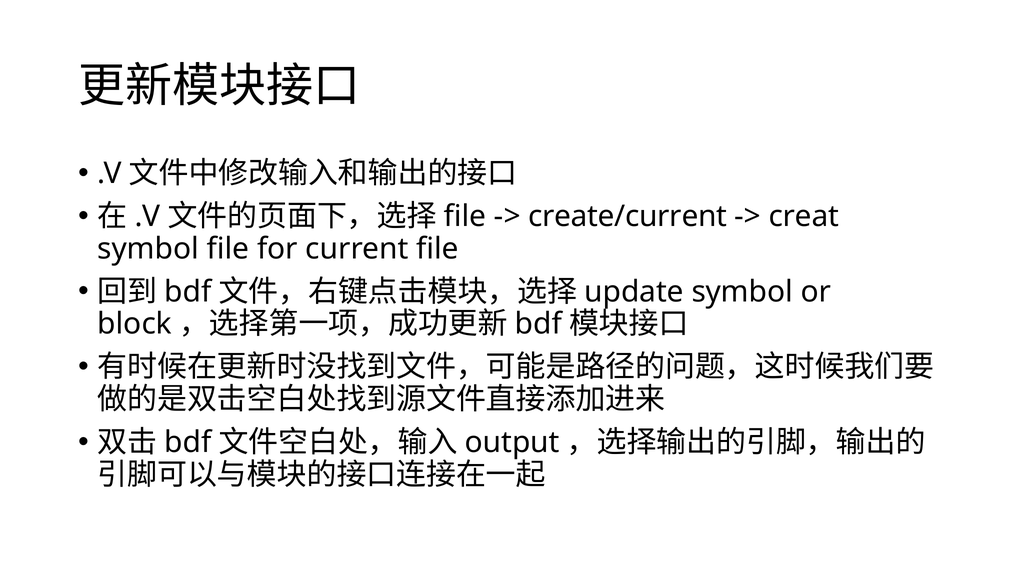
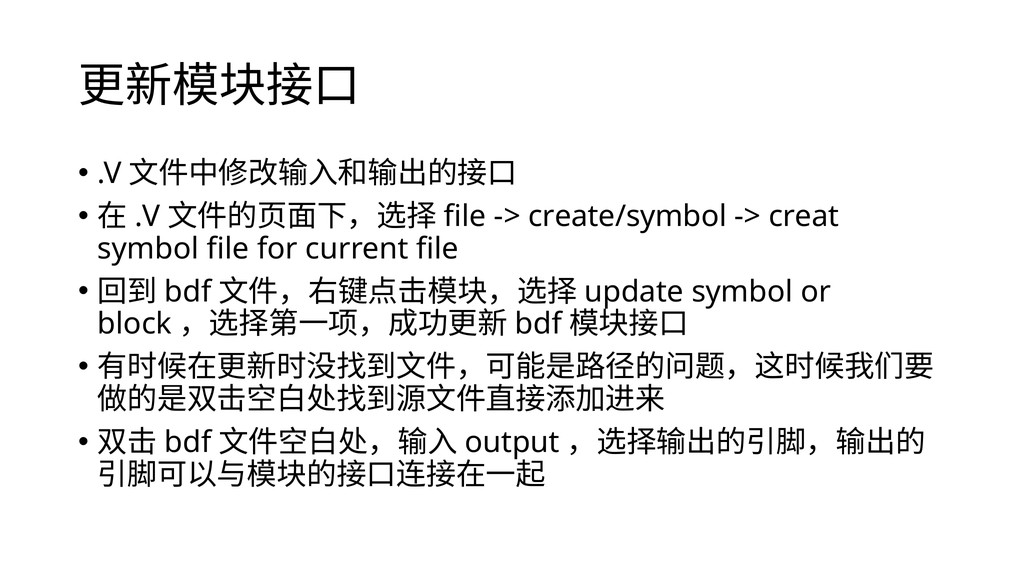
create/current: create/current -> create/symbol (628, 216)
